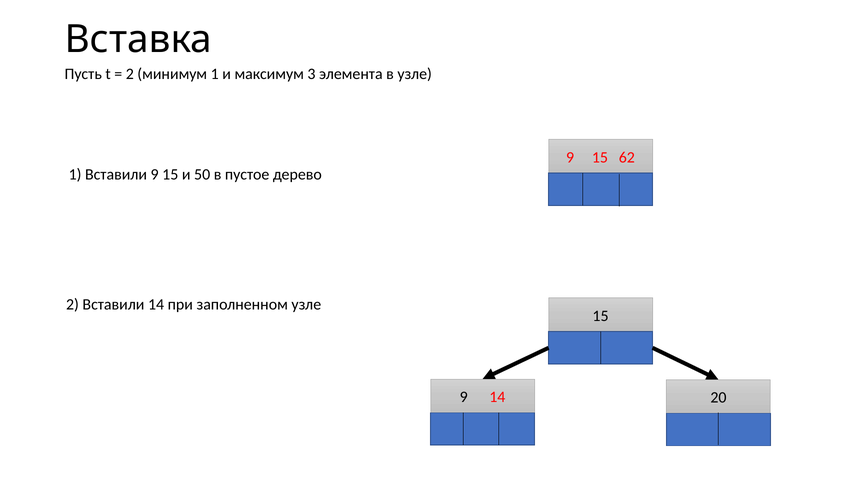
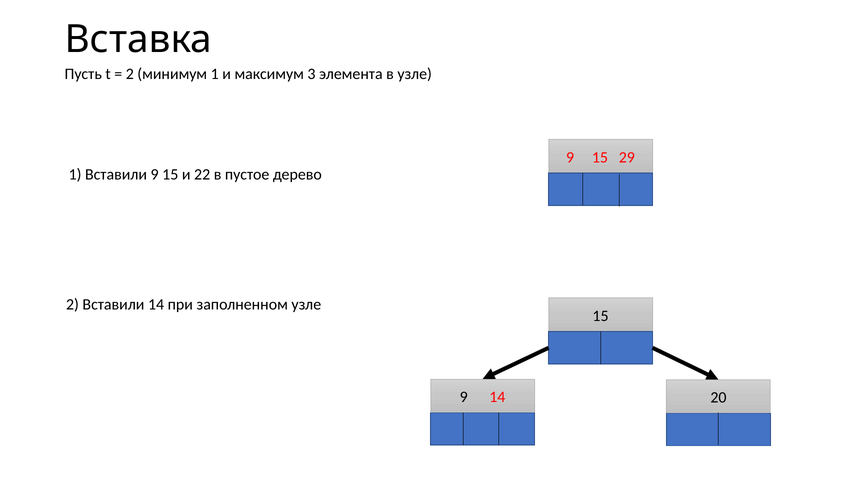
62: 62 -> 29 (627, 157)
50: 50 -> 22 (202, 175)
